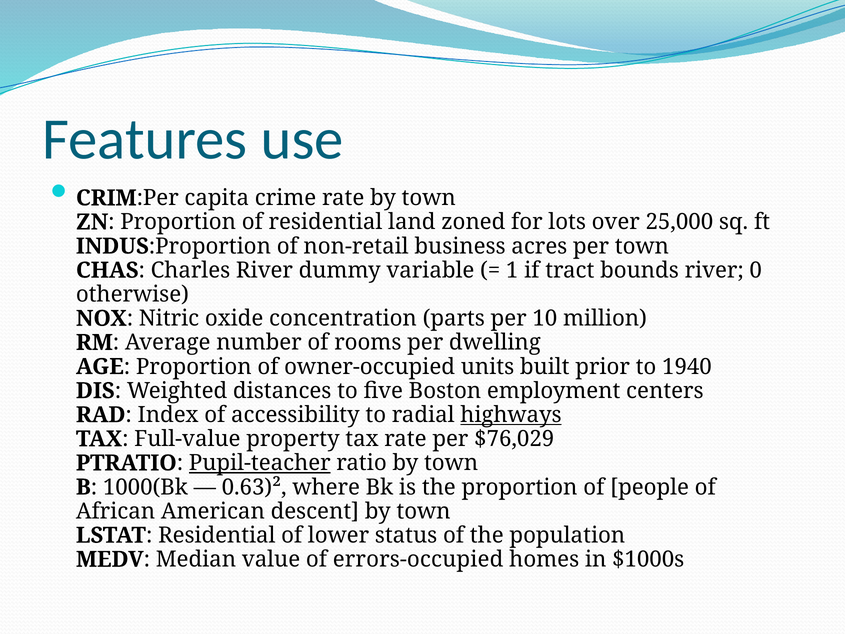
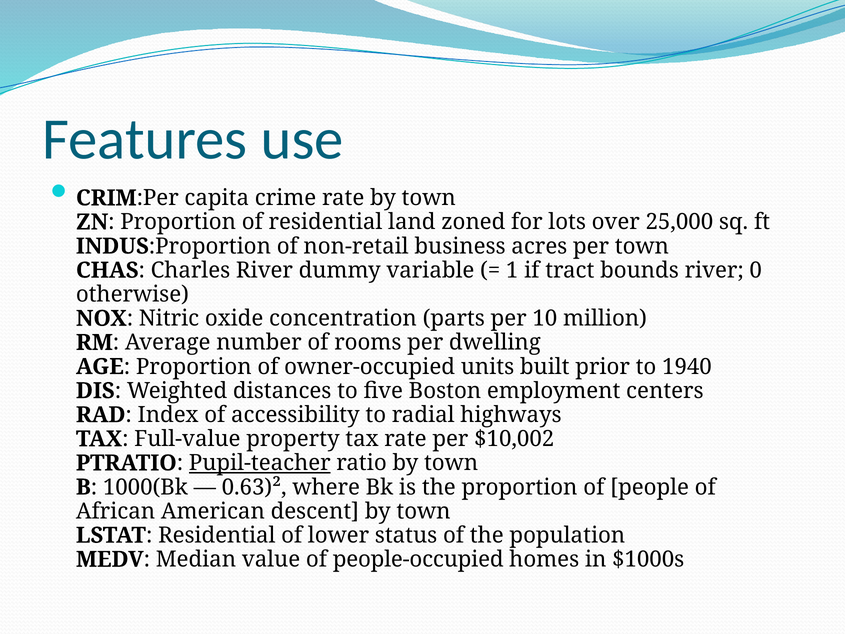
highways underline: present -> none (511, 415)
$76,029: $76,029 -> $10,002 (514, 439)
errors-occupied: errors-occupied -> people-occupied (418, 559)
